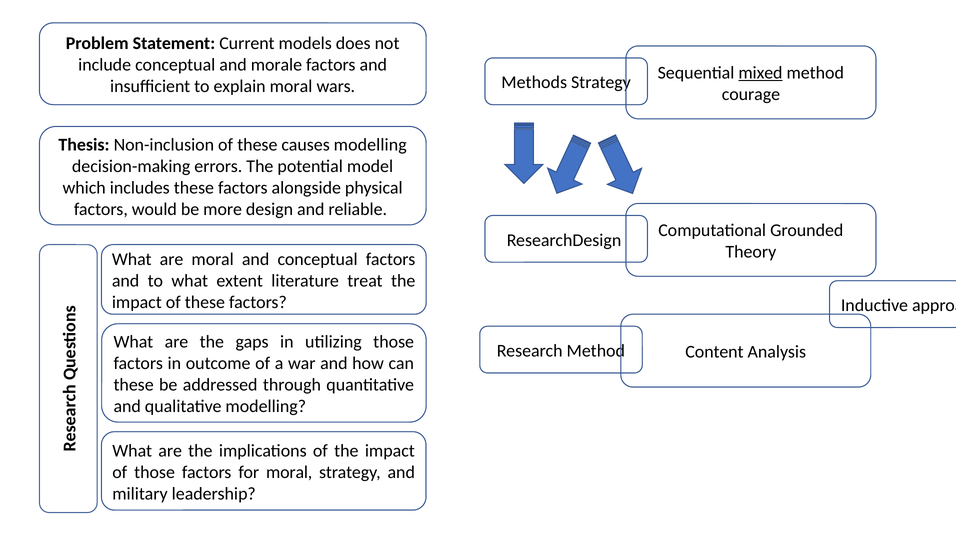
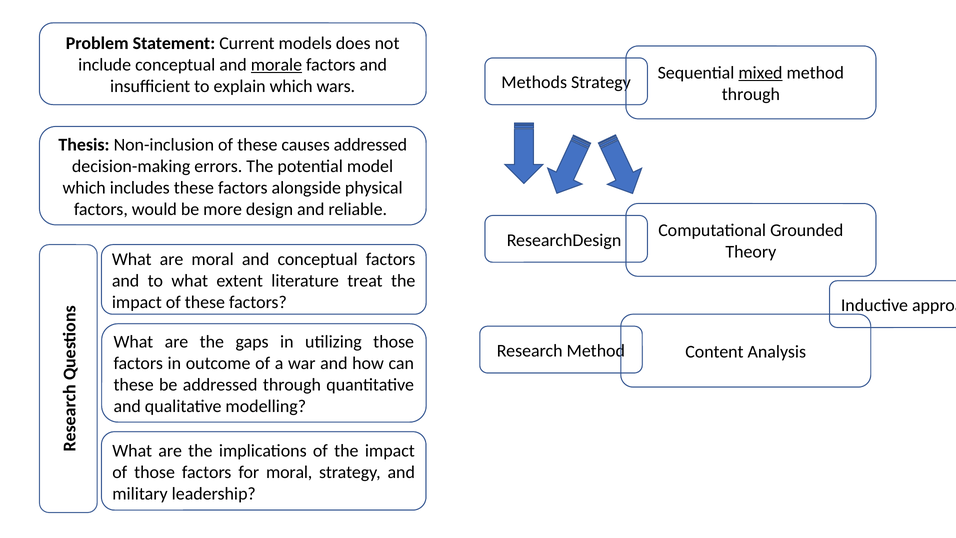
morale underline: none -> present (276, 65)
explain moral: moral -> which (291, 86)
courage: courage -> through (751, 94)
causes modelling: modelling -> addressed (370, 145)
